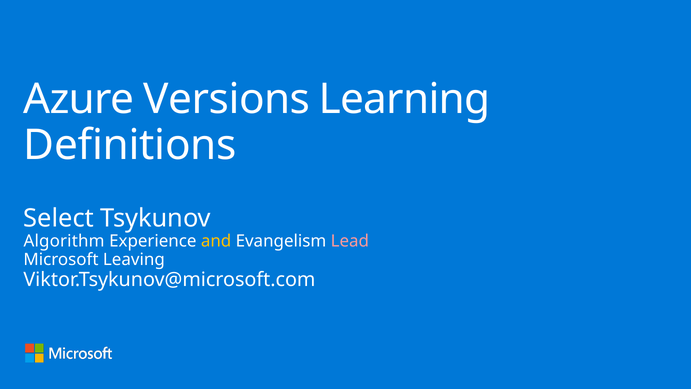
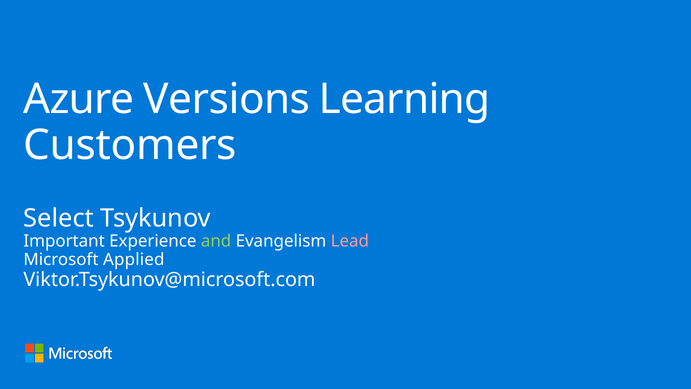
Definitions: Definitions -> Customers (130, 145)
Algorithm: Algorithm -> Important (64, 241)
and colour: yellow -> light green (216, 241)
Leaving: Leaving -> Applied (134, 259)
